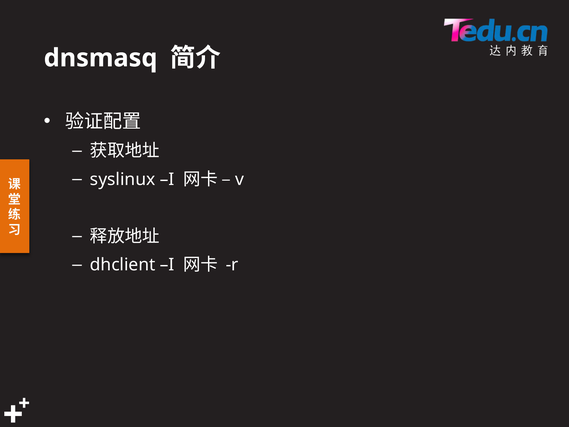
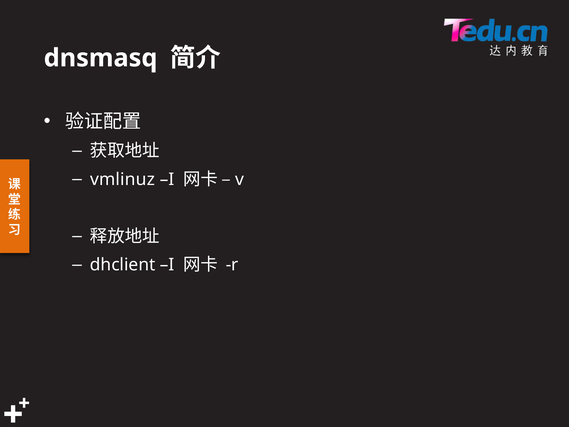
syslinux: syslinux -> vmlinuz (123, 179)
